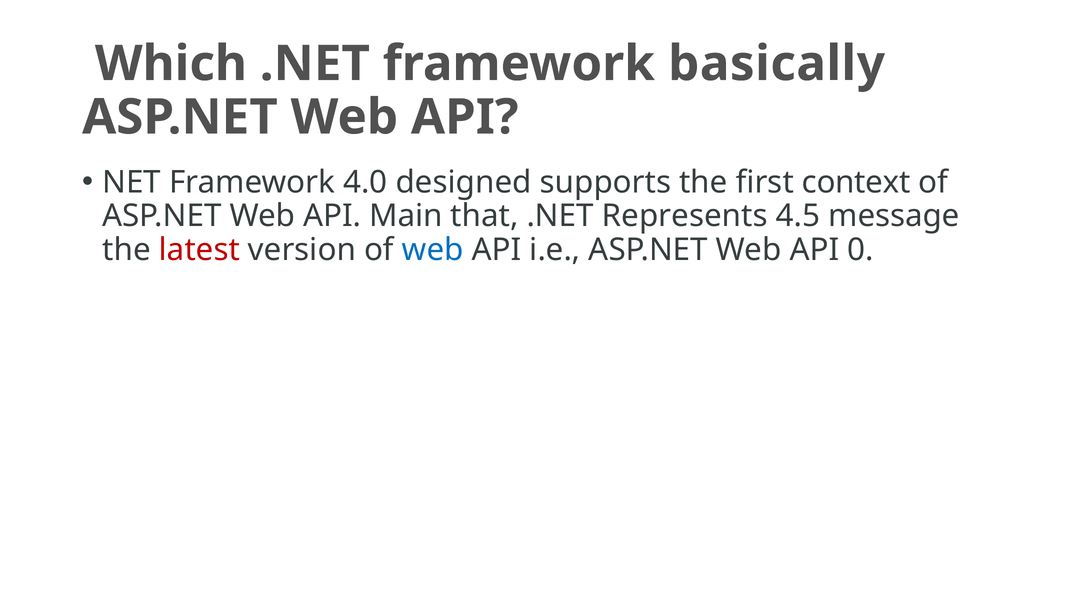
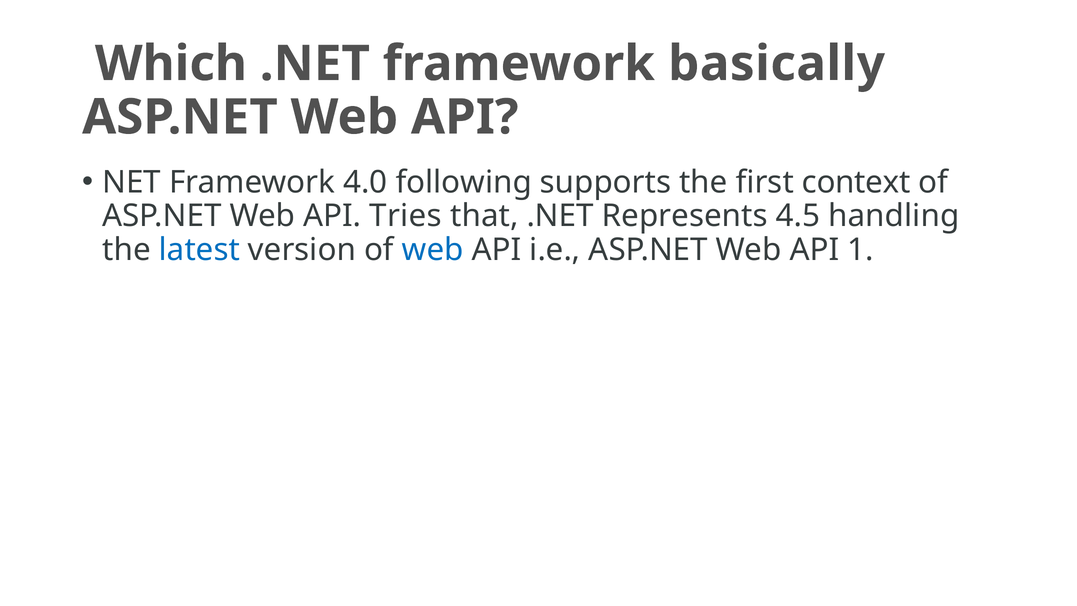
designed: designed -> following (464, 182)
Main: Main -> Tries (406, 216)
message: message -> handling (894, 216)
latest colour: red -> blue (199, 250)
0: 0 -> 1 (861, 250)
